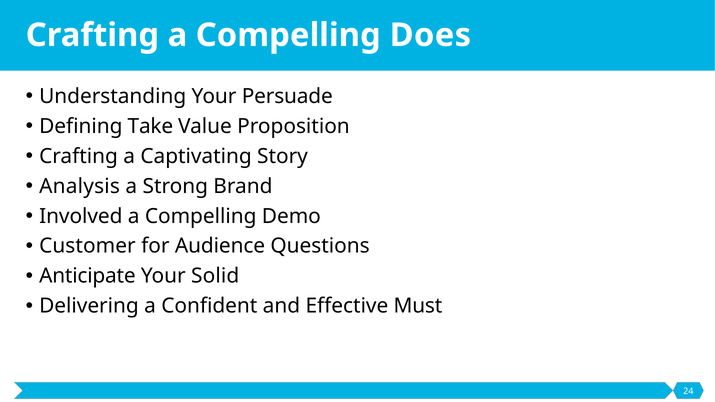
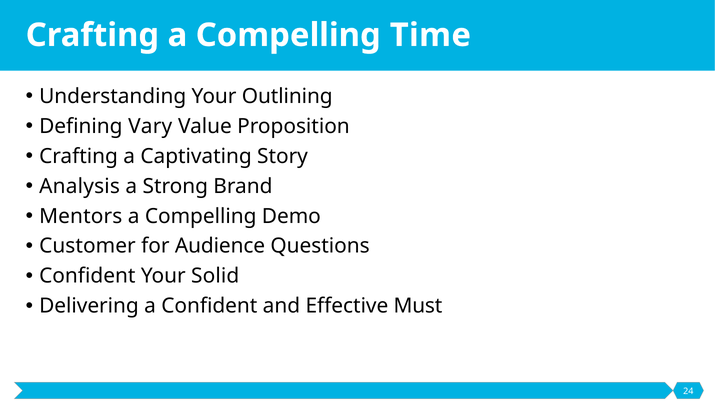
Does: Does -> Time (430, 35)
Persuade: Persuade -> Outlining (287, 96)
Take: Take -> Vary (150, 126)
Involved: Involved -> Mentors (81, 216)
Anticipate: Anticipate -> Confident (87, 276)
